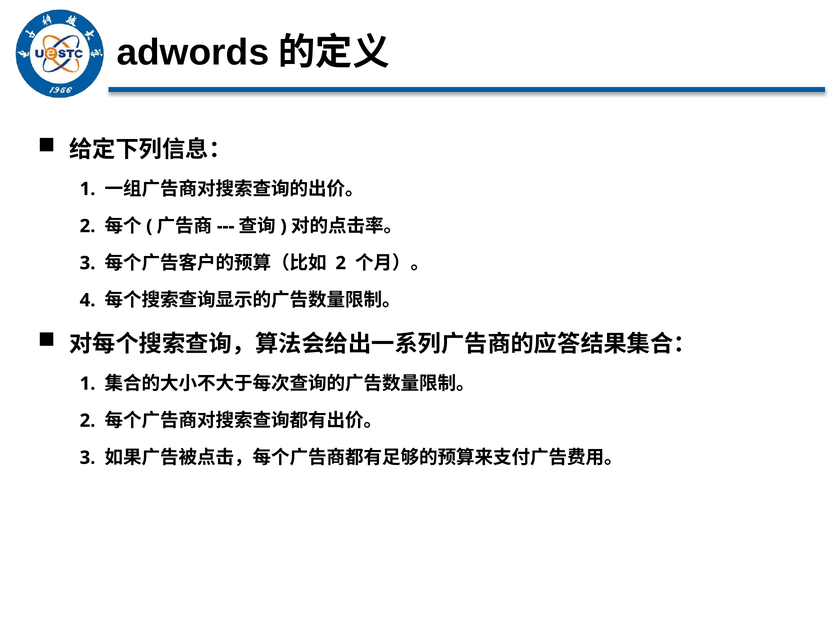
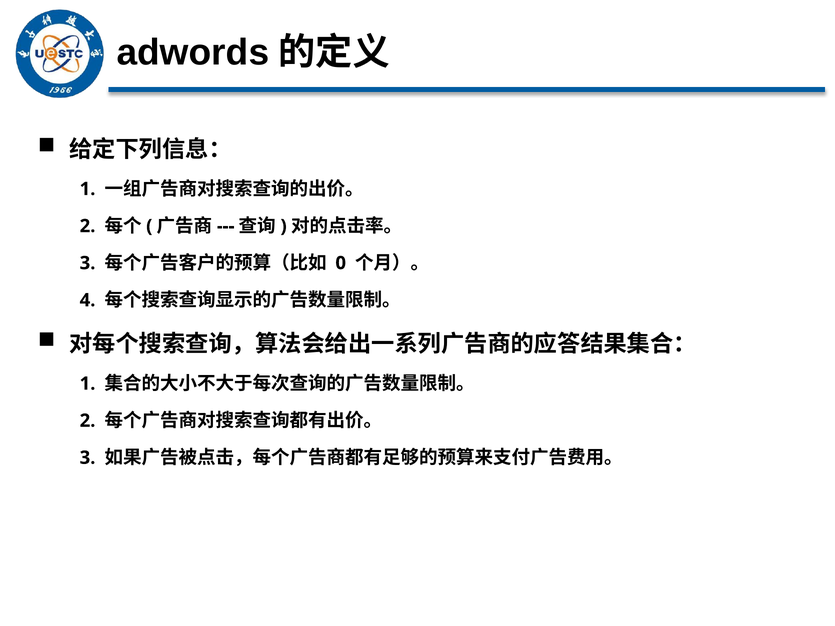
2: 2 -> 0 (341, 263)
